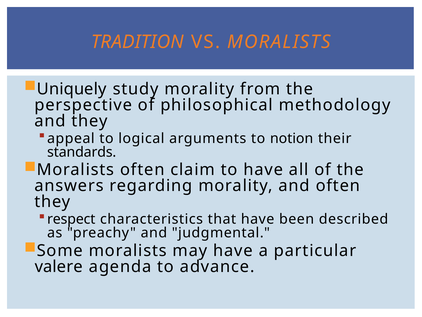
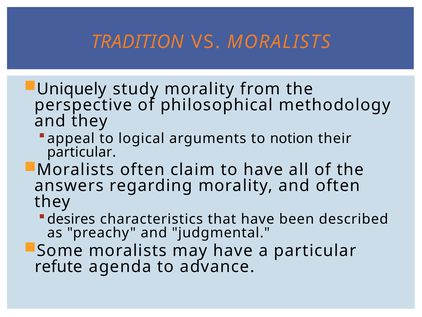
standards: standards -> particular (82, 152)
respect: respect -> desires (71, 219)
valere: valere -> refute (59, 266)
